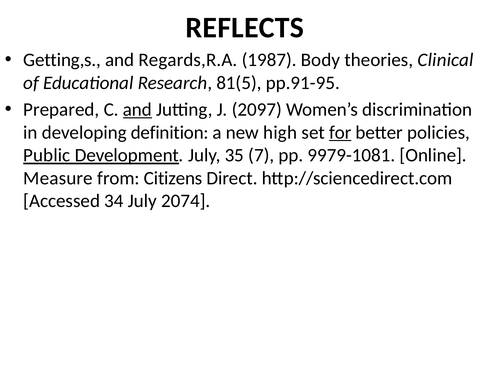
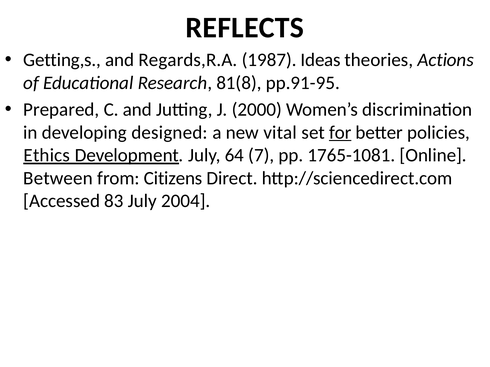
Body: Body -> Ideas (321, 60)
Clinical: Clinical -> Actions (446, 60)
81(5: 81(5 -> 81(8 (239, 83)
and underline: present -> none (137, 110)
2097: 2097 -> 2000 (257, 110)
definition: definition -> designed (170, 133)
high: high -> vital (280, 133)
Public: Public -> Ethics (47, 155)
35: 35 -> 64 (234, 155)
9979-1081: 9979-1081 -> 1765-1081 (351, 155)
Measure: Measure -> Between (58, 178)
34: 34 -> 83 (114, 201)
2074: 2074 -> 2004 (186, 201)
